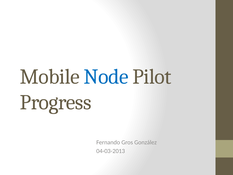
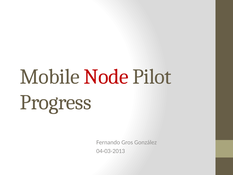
Node colour: blue -> red (106, 77)
